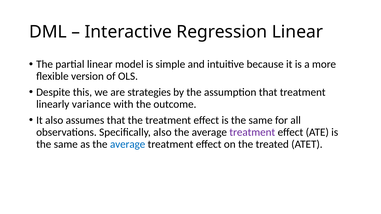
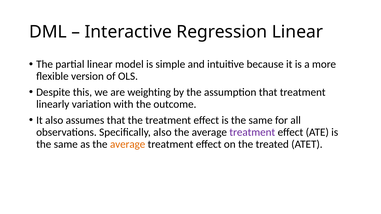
strategies: strategies -> weighting (149, 92)
variance: variance -> variation (91, 104)
average colour: blue -> orange (128, 144)
